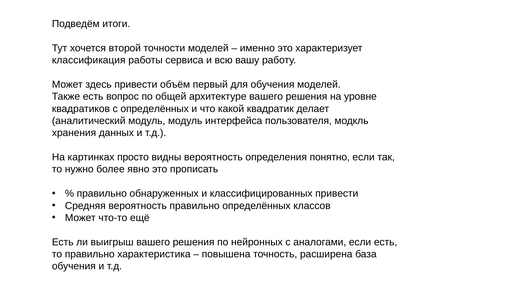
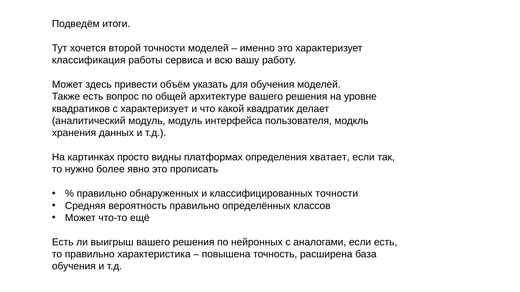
первый: первый -> указать (210, 85)
с определённых: определённых -> характеризует (155, 109)
видны вероятность: вероятность -> платформах (213, 157)
понятно: понятно -> хватает (330, 157)
классифицированных привести: привести -> точности (337, 194)
